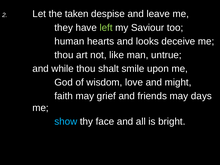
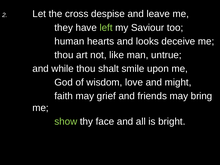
taken: taken -> cross (77, 14)
days: days -> bring (202, 96)
show colour: light blue -> light green (66, 122)
